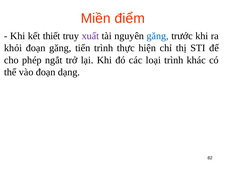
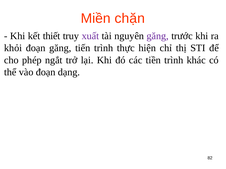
điểm: điểm -> chặn (130, 18)
găng colour: blue -> purple (158, 36)
loại: loại -> tiền (153, 60)
